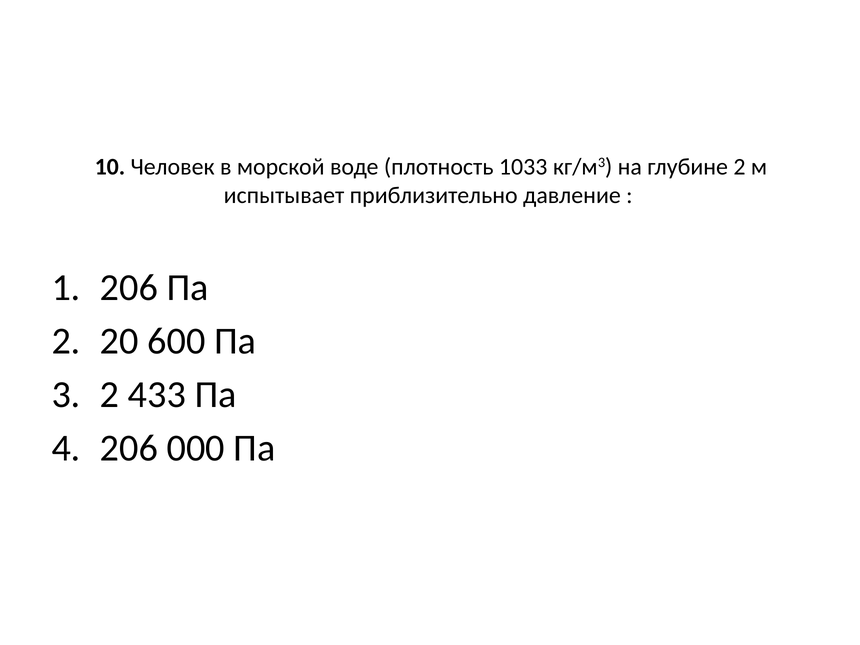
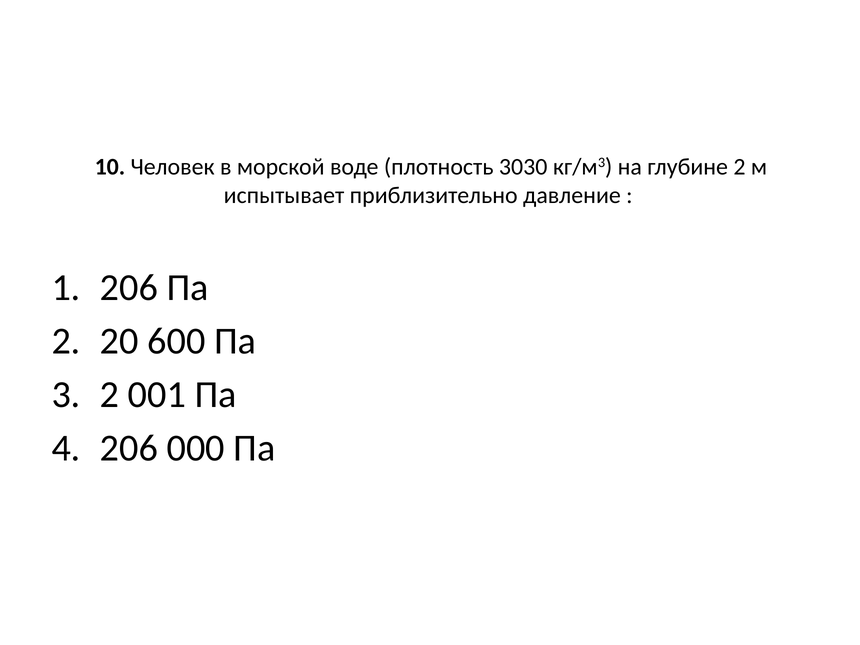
1033: 1033 -> 3030 (523, 167)
433: 433 -> 001 (157, 395)
